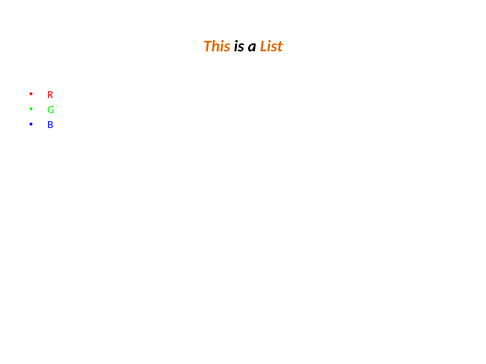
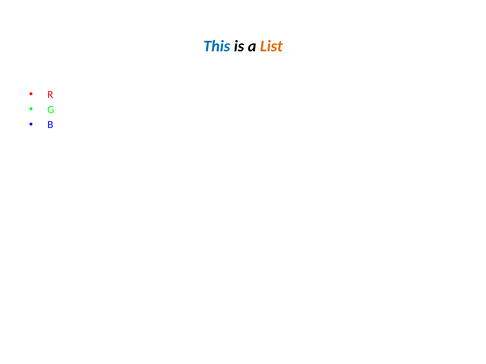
This colour: orange -> blue (217, 46)
